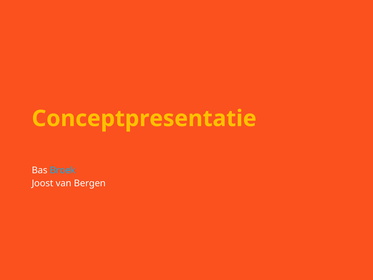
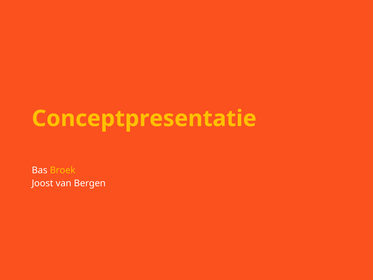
Broek colour: light blue -> yellow (63, 170)
